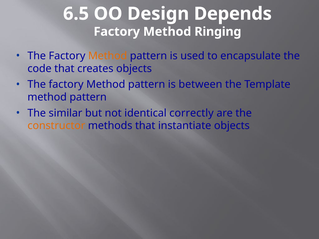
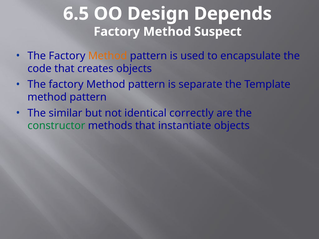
Ringing: Ringing -> Suspect (218, 32)
between: between -> separate (200, 84)
constructor colour: orange -> green (56, 126)
